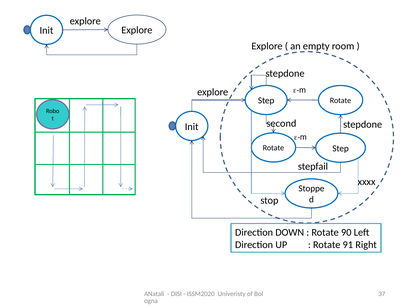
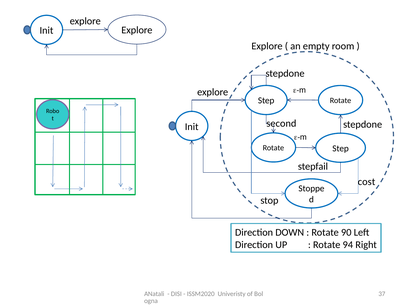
xxxx: xxxx -> cost (367, 181)
91: 91 -> 94 (348, 244)
